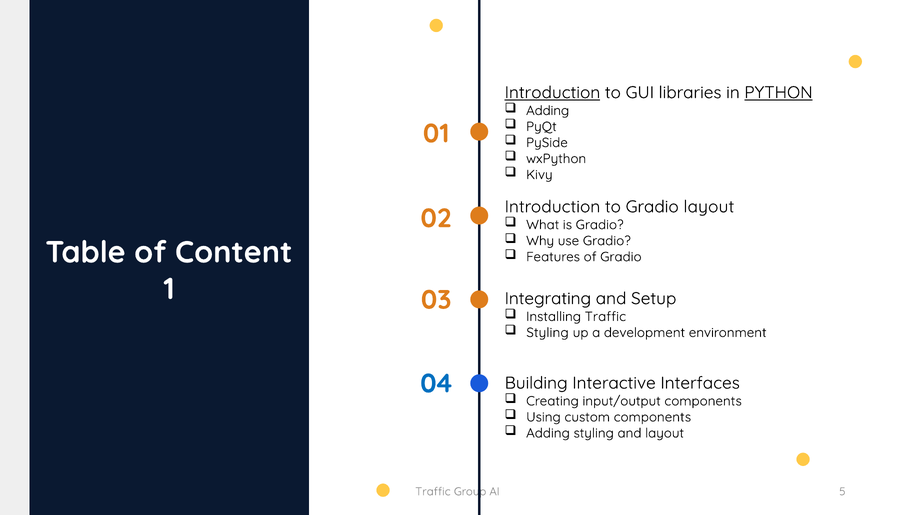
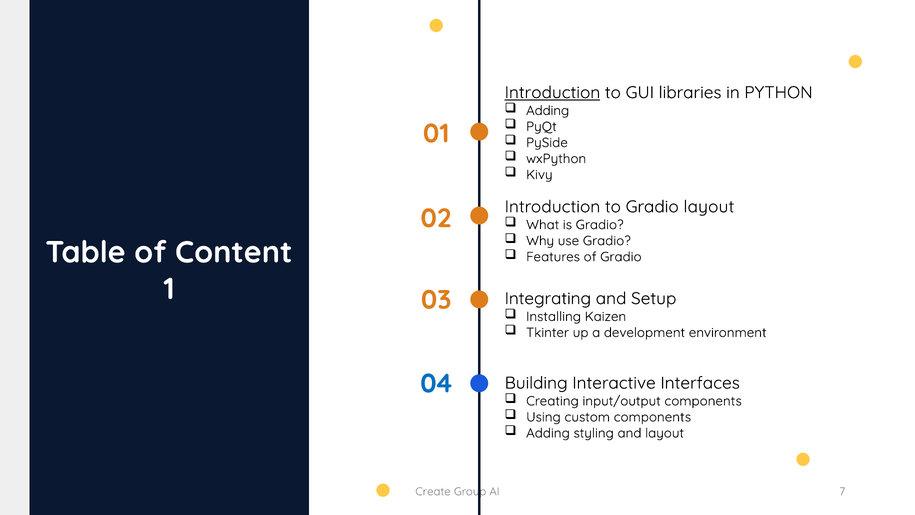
PYTHON underline: present -> none (779, 92)
Installing Traffic: Traffic -> Kaizen (605, 316)
Styling: Styling -> Tkinter (548, 332)
Traffic: Traffic -> Create (433, 491)
5: 5 -> 7 (842, 491)
